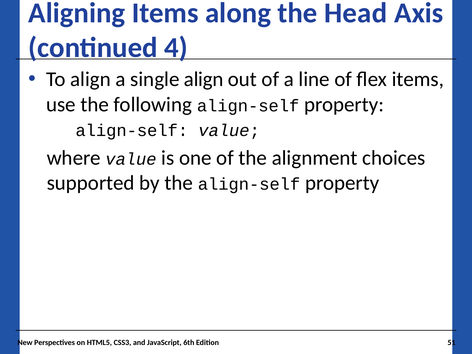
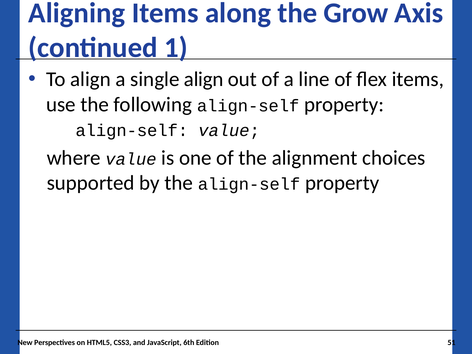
Head: Head -> Grow (356, 13)
4: 4 -> 1 (176, 48)
